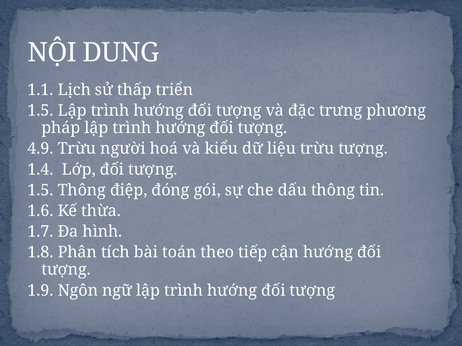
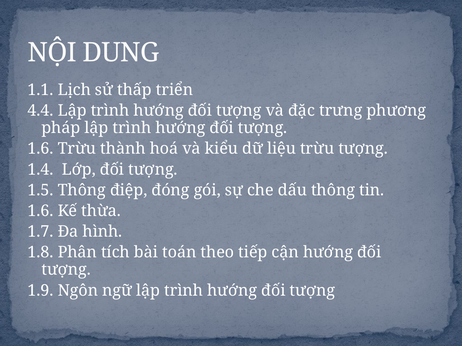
1.5: 1.5 -> 4.4 (41, 111)
4.9: 4.9 -> 1.6 (41, 149)
người: người -> thành (123, 149)
